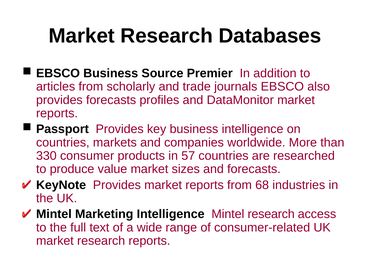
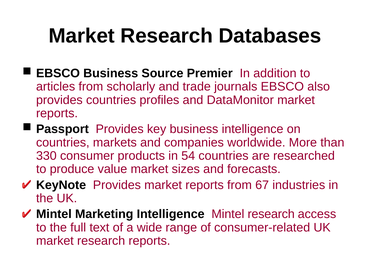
provides forecasts: forecasts -> countries (111, 100)
57: 57 -> 54 (188, 156)
68: 68 -> 67 (262, 185)
